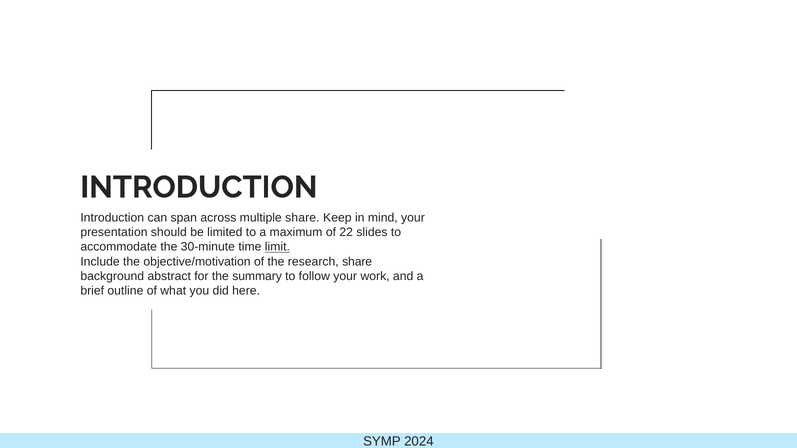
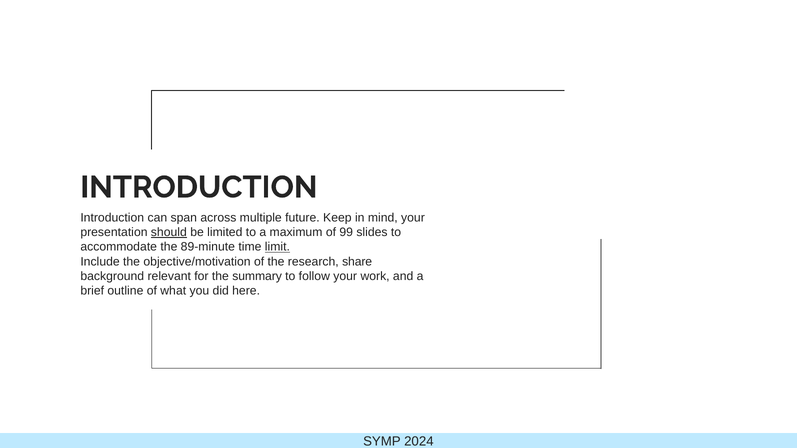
multiple share: share -> future (302, 218)
should underline: none -> present (169, 232)
22: 22 -> 99 (346, 232)
30-minute: 30-minute -> 89-minute (208, 247)
abstract: abstract -> relevant (169, 276)
